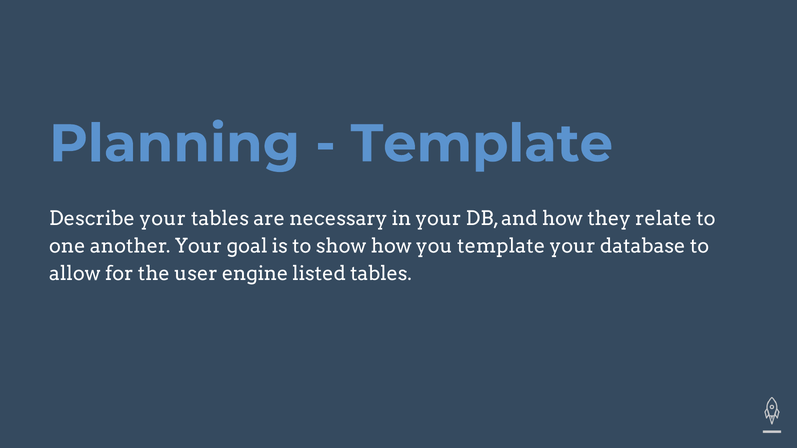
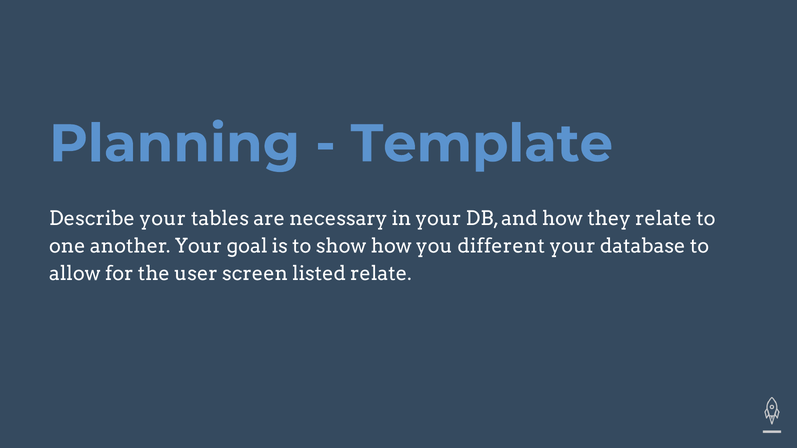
you template: template -> different (501, 246)
engine: engine -> screen (255, 274)
listed tables: tables -> relate (381, 274)
